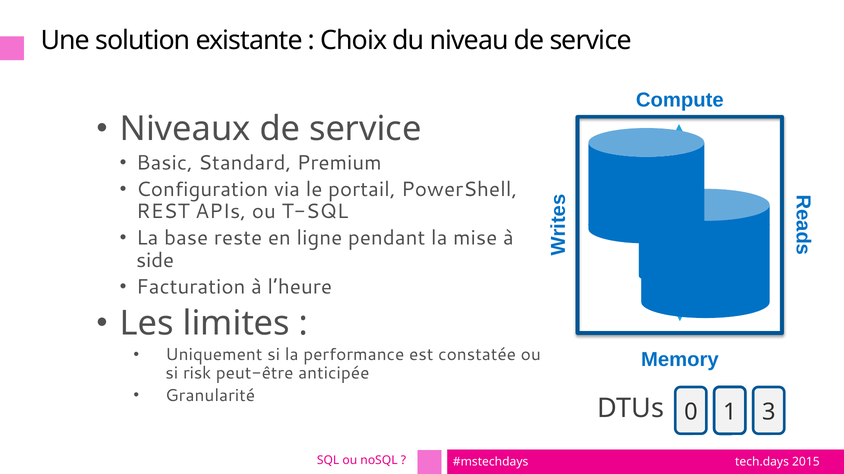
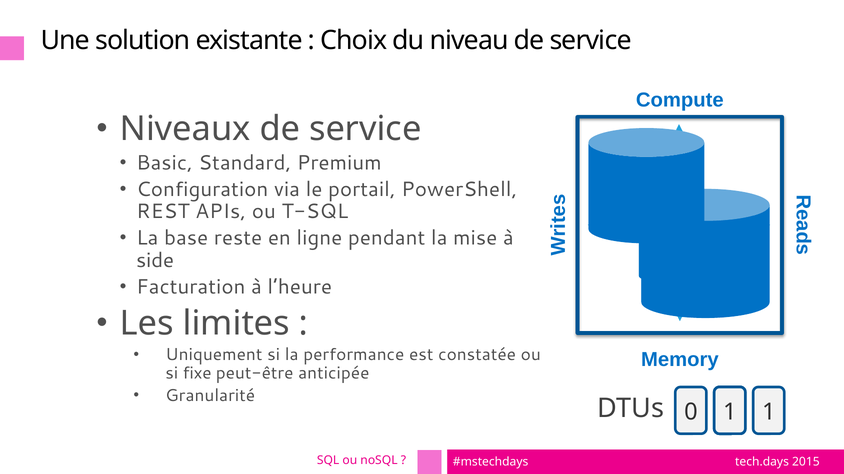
risk: risk -> fixe (197, 374)
3: 3 -> 1 (769, 413)
